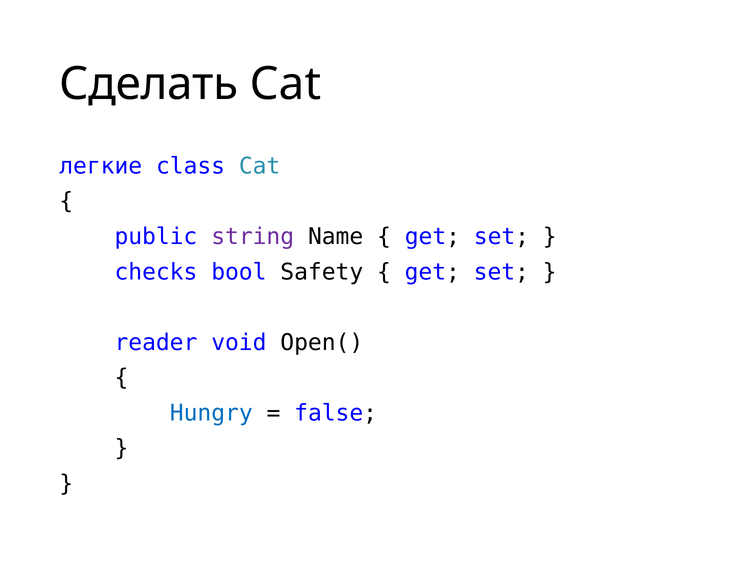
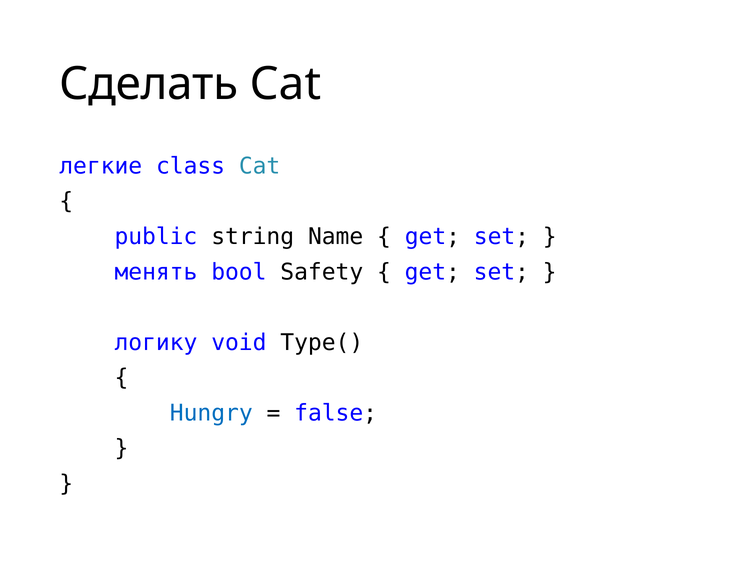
string colour: purple -> black (253, 237)
checks: checks -> менять (156, 272)
reader: reader -> логику (156, 343)
Open(: Open( -> Type( (322, 343)
